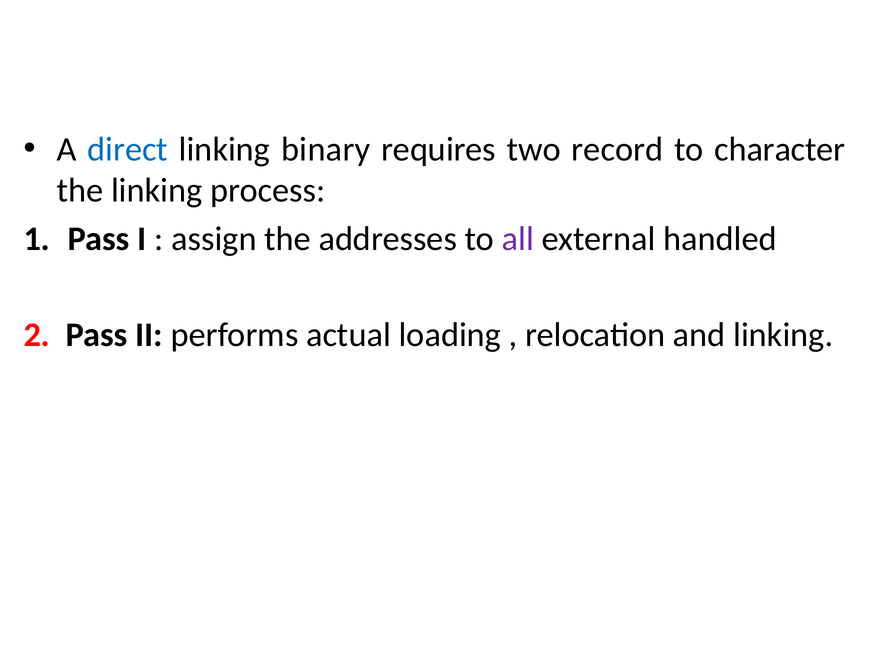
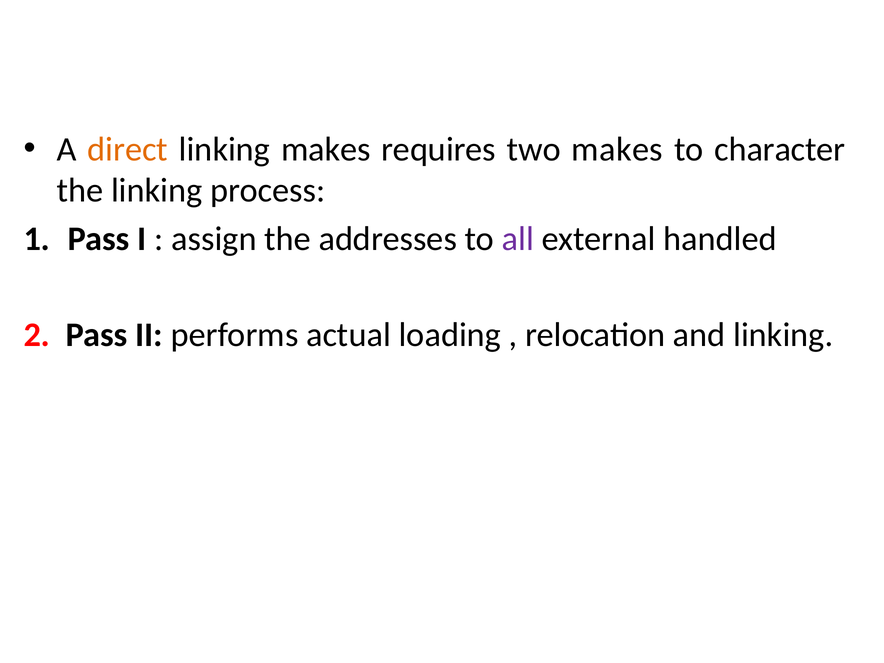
direct colour: blue -> orange (128, 149)
linking binary: binary -> makes (326, 149)
two record: record -> makes (617, 149)
